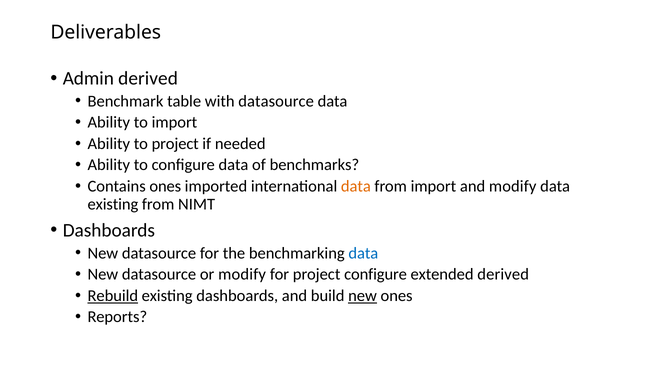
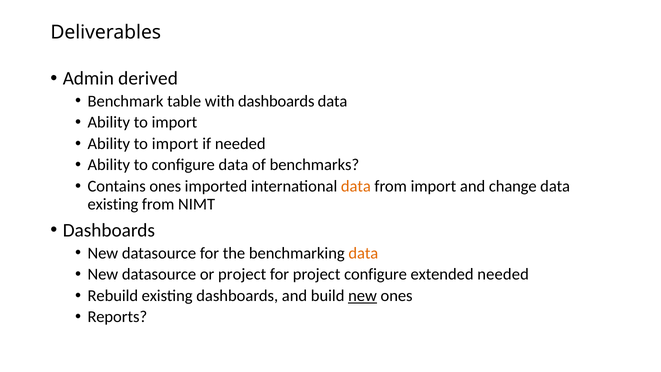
with datasource: datasource -> dashboards (276, 101)
project: project -> import (175, 144)
and modify: modify -> change (513, 186)
data colour: blue -> orange (363, 253)
or modify: modify -> project (242, 274)
extended derived: derived -> needed (503, 274)
Rebuild underline: present -> none (113, 296)
